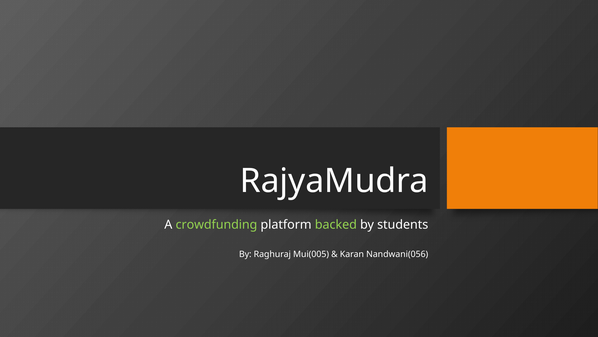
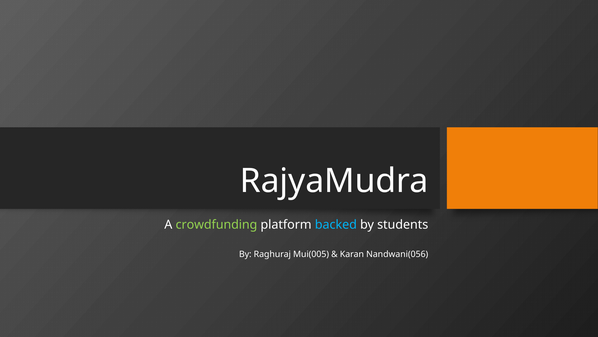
backed colour: light green -> light blue (336, 224)
